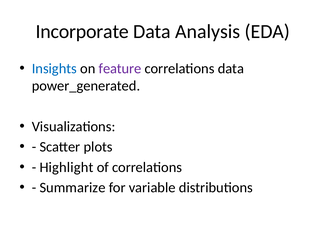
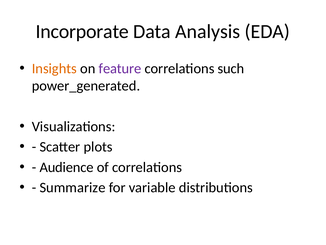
Insights colour: blue -> orange (54, 68)
correlations data: data -> such (231, 68)
Highlight: Highlight -> Audience (67, 167)
